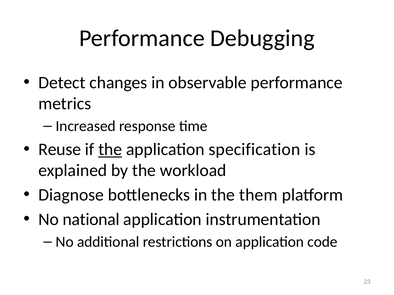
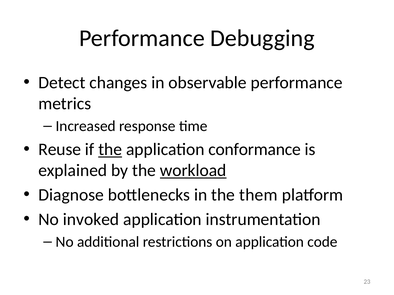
specification: specification -> conformance (255, 150)
workload underline: none -> present (193, 171)
national: national -> invoked (91, 220)
